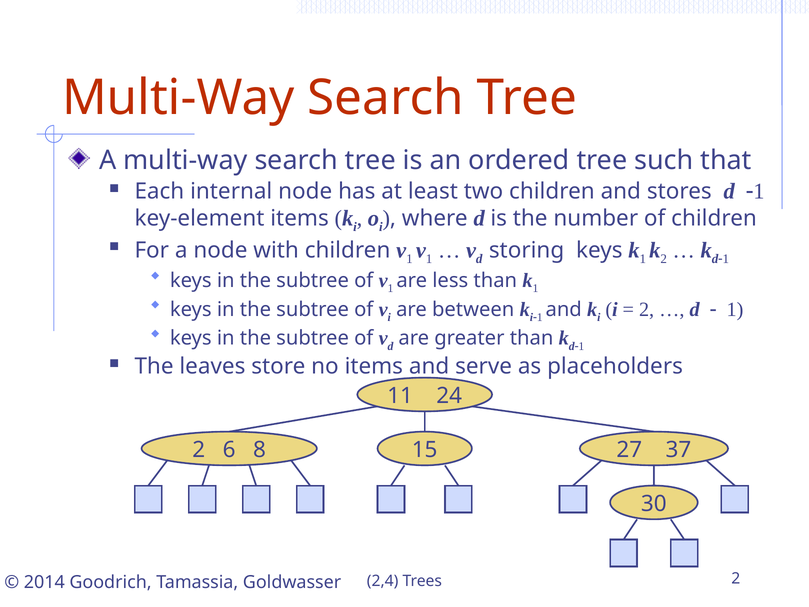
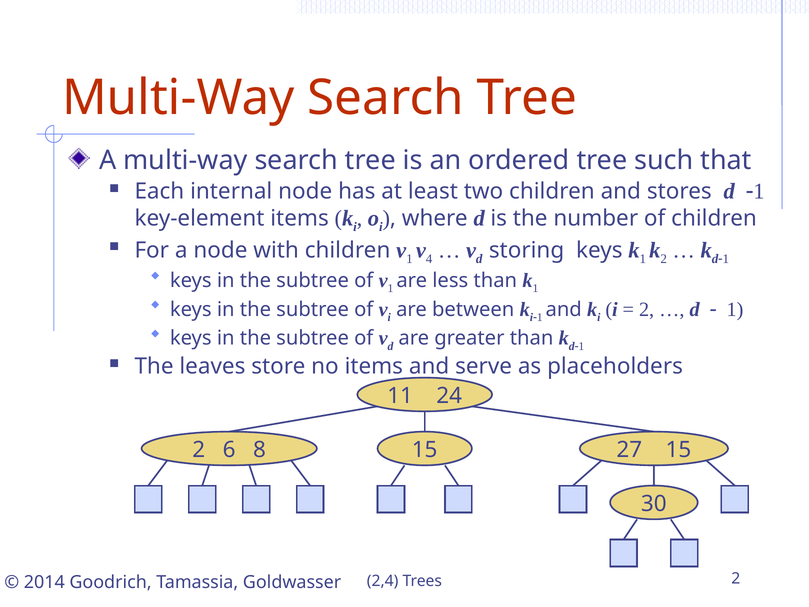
1: 1 -> 4 (429, 259)
27 37: 37 -> 15 (678, 450)
